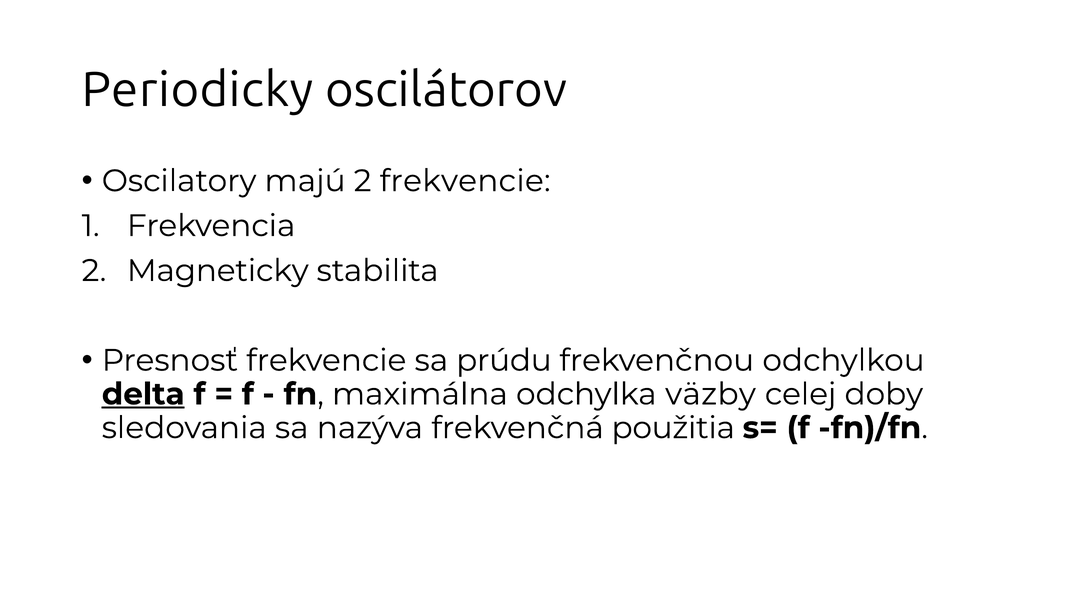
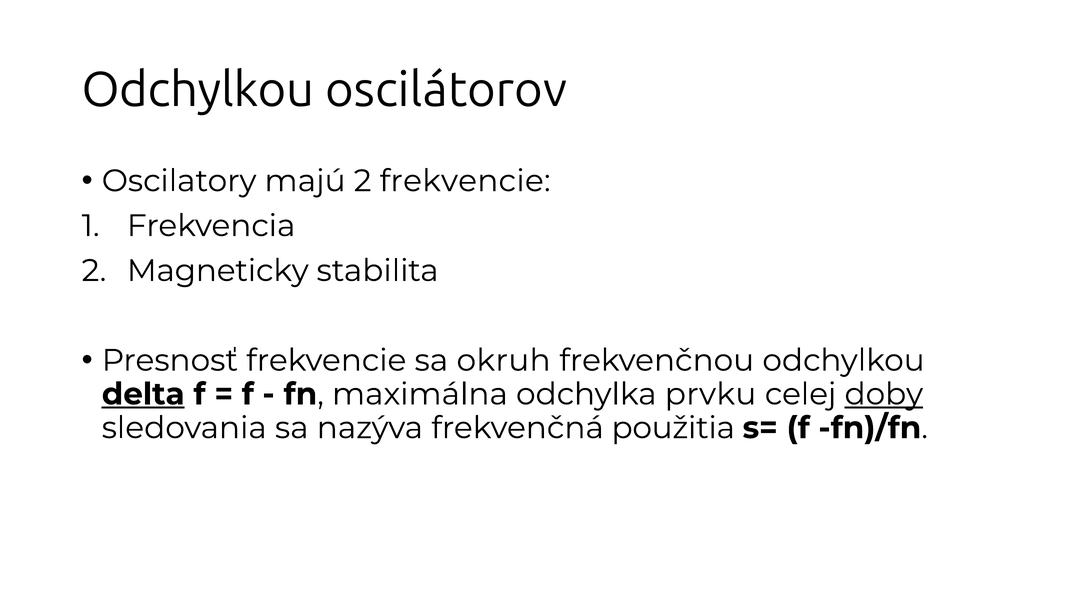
Periodicky: Periodicky -> Odchylkou (198, 90)
prúdu: prúdu -> okruh (504, 361)
väzby: väzby -> prvku (711, 394)
doby underline: none -> present (884, 394)
